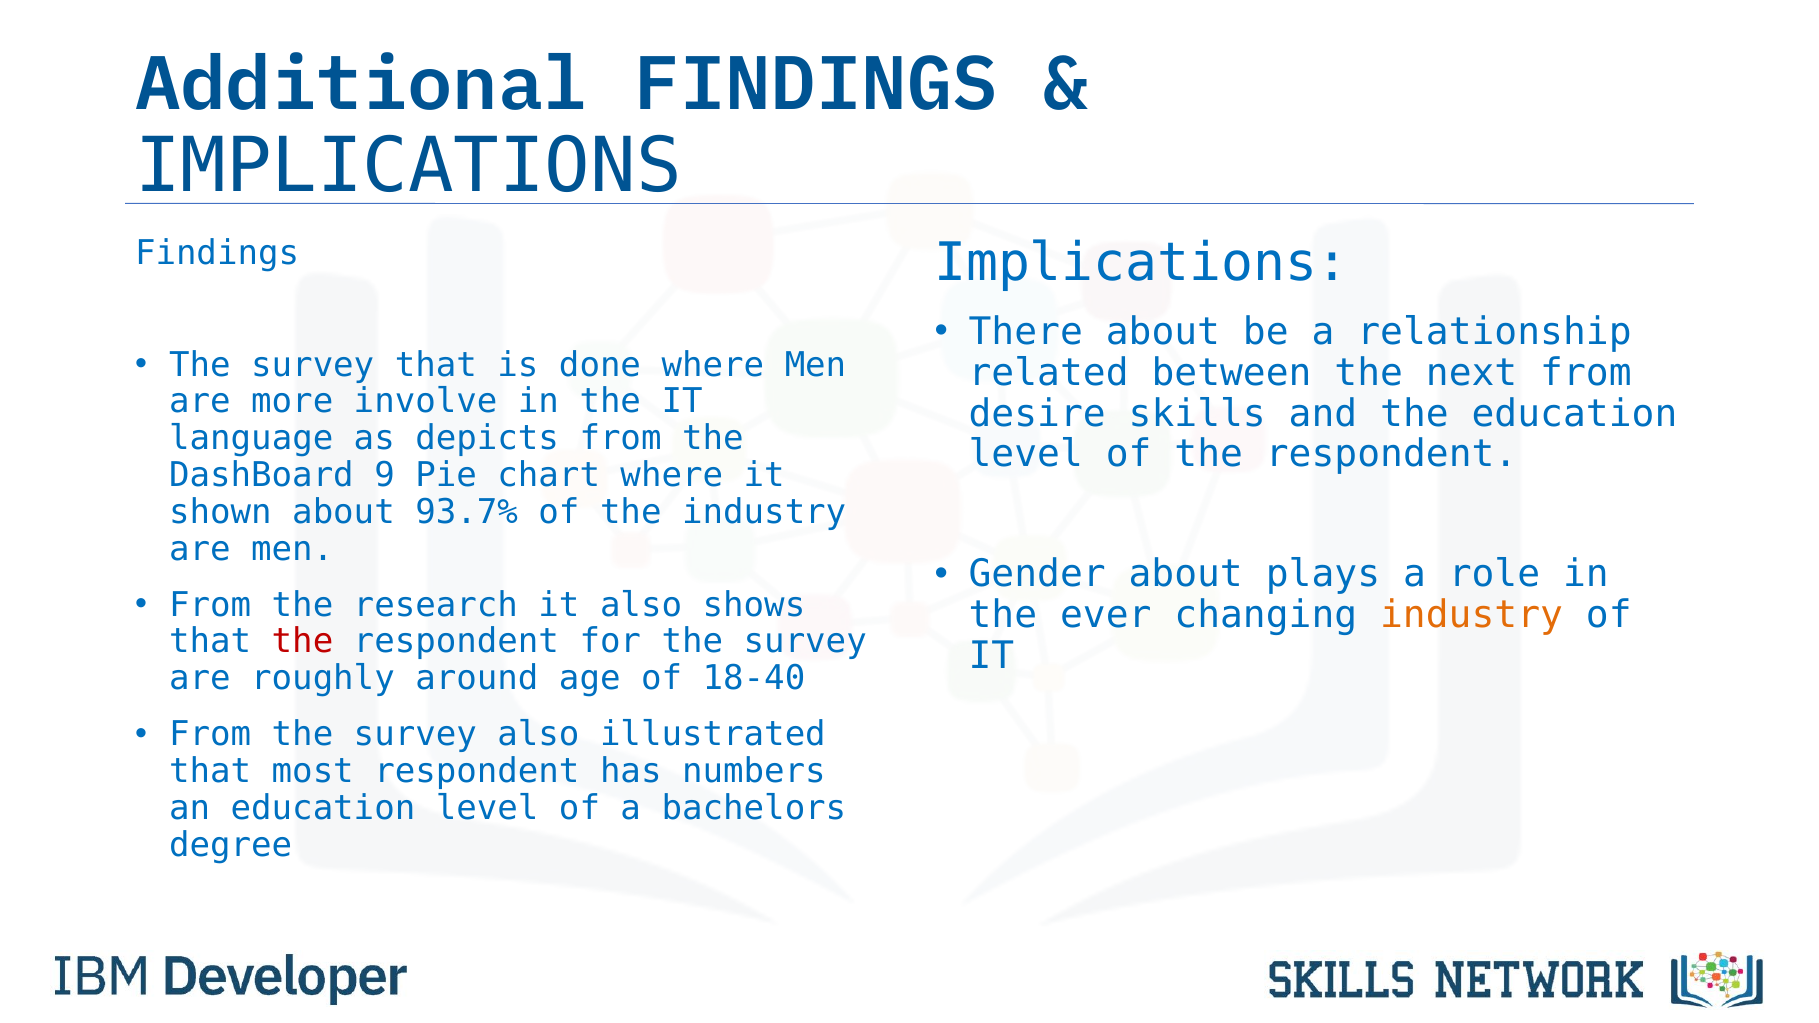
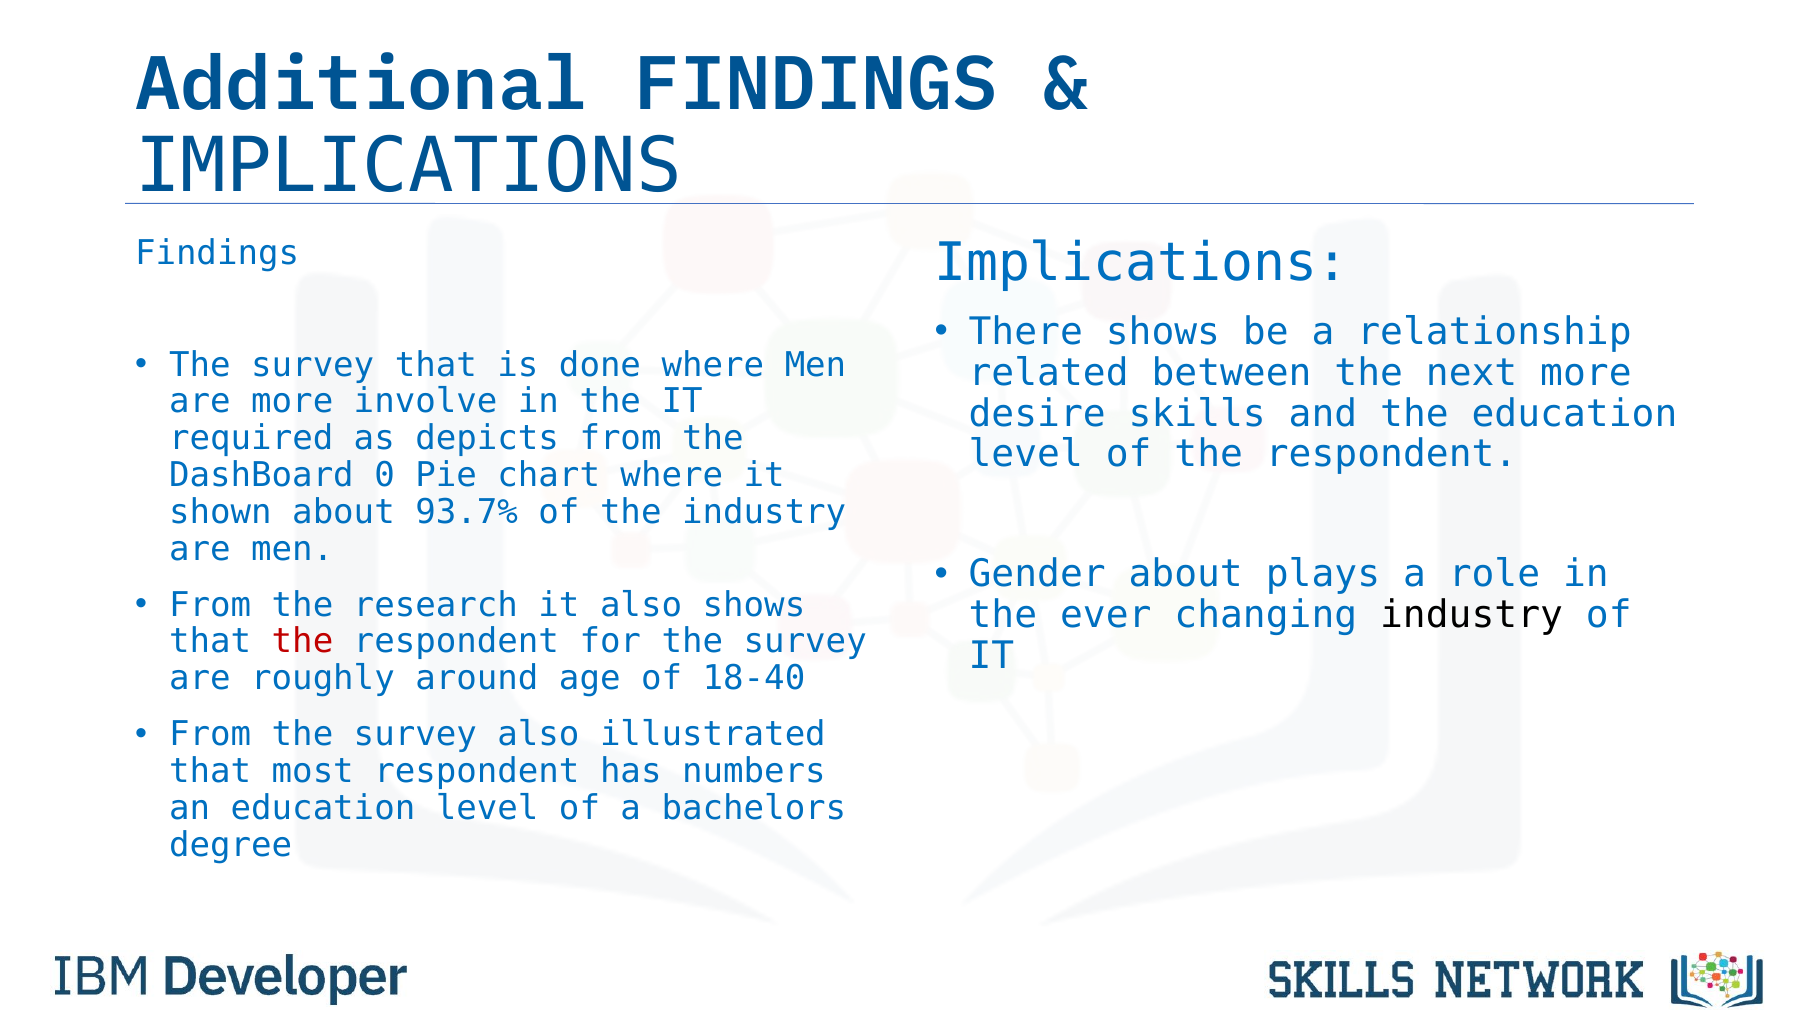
There about: about -> shows (1163, 332)
next from: from -> more (1586, 373)
language: language -> required (251, 439)
9: 9 -> 0 (385, 475)
industry colour: orange -> black (1472, 615)
